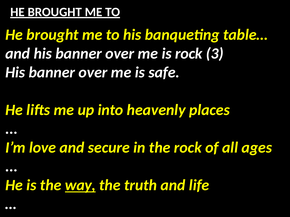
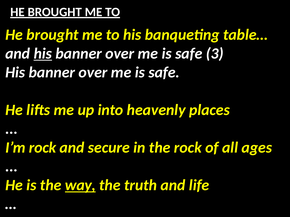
his underline: none -> present (43, 54)
rock: rock -> safe (189, 54)
I’m love: love -> rock (43, 148)
